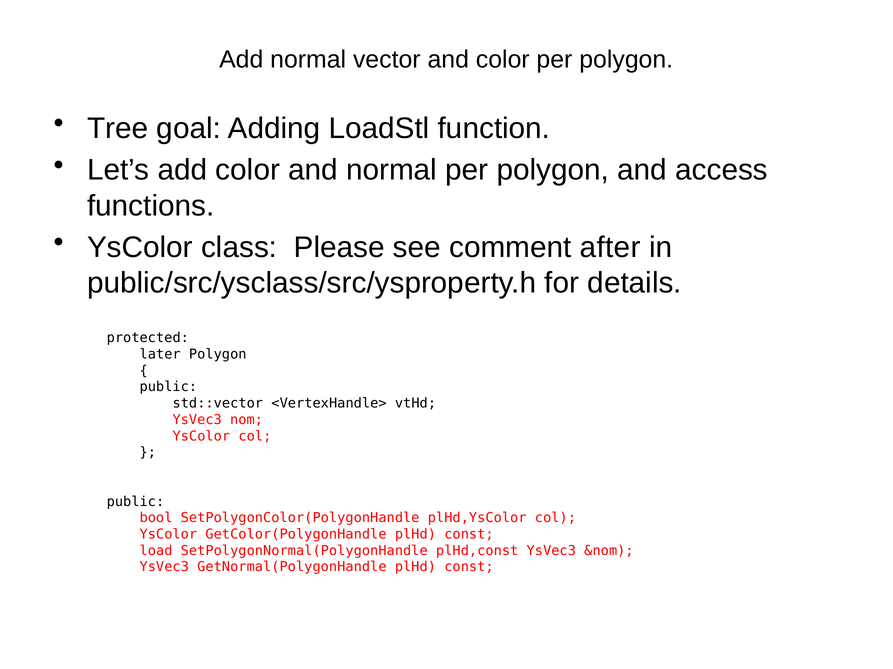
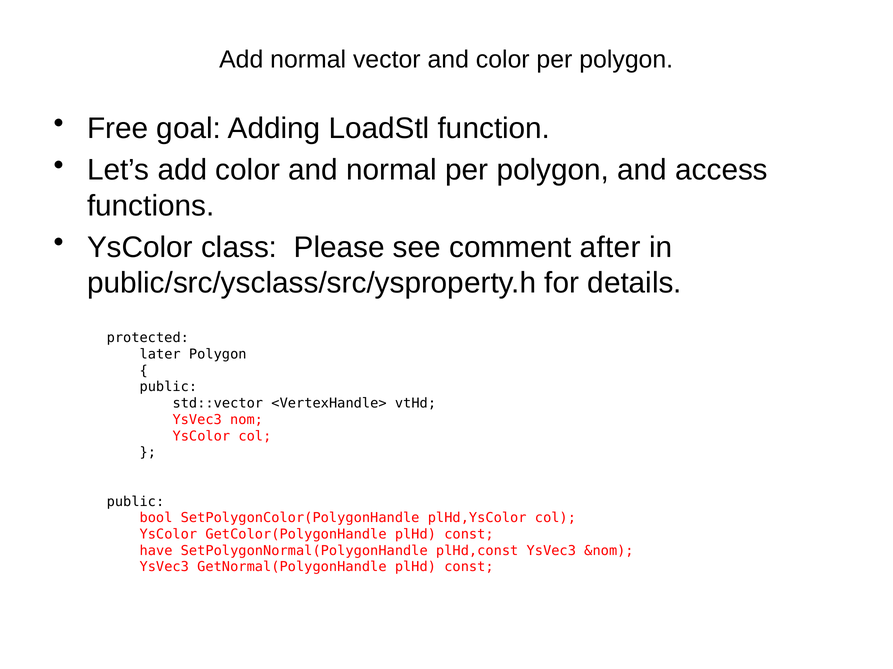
Tree: Tree -> Free (118, 129)
load: load -> have (156, 551)
